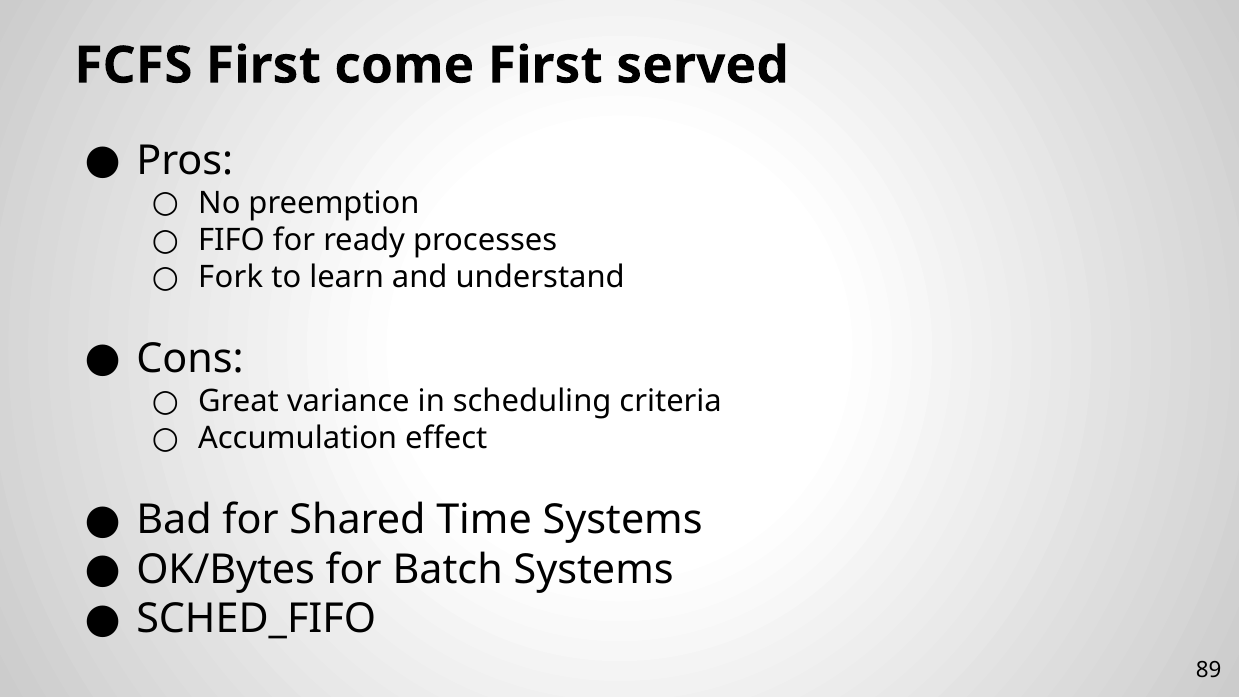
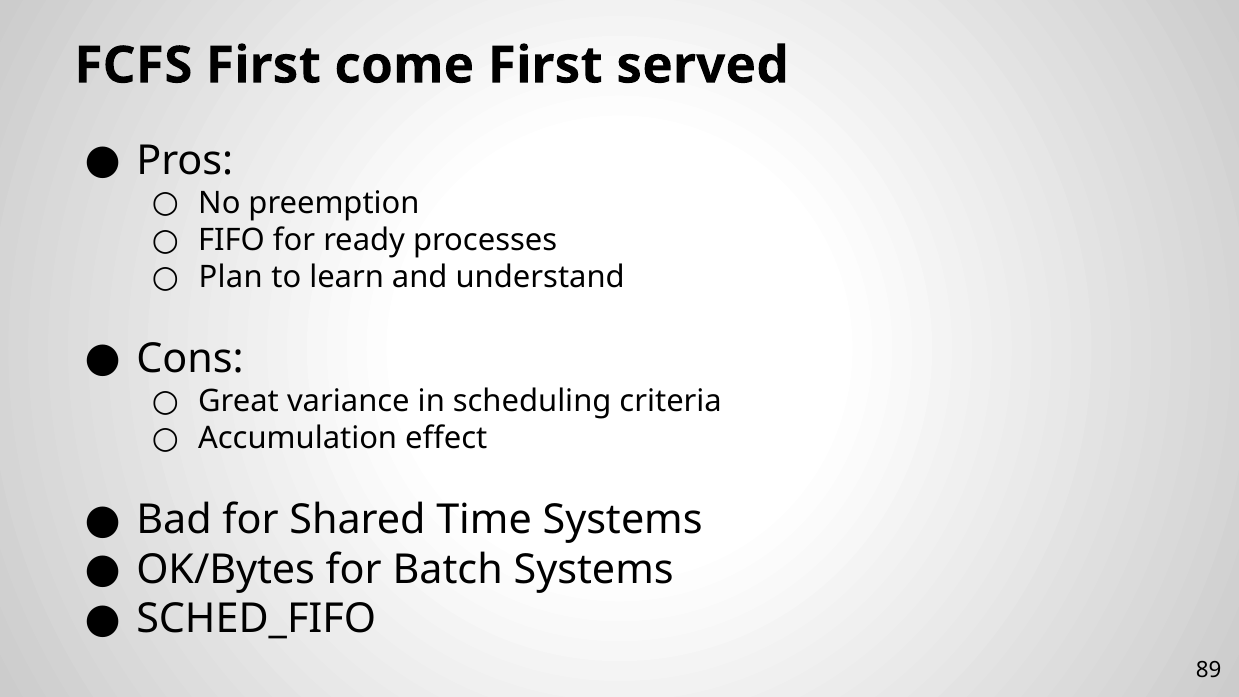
Fork: Fork -> Plan (231, 278)
